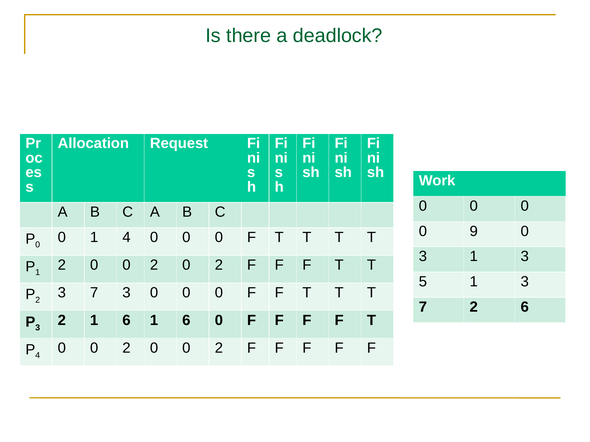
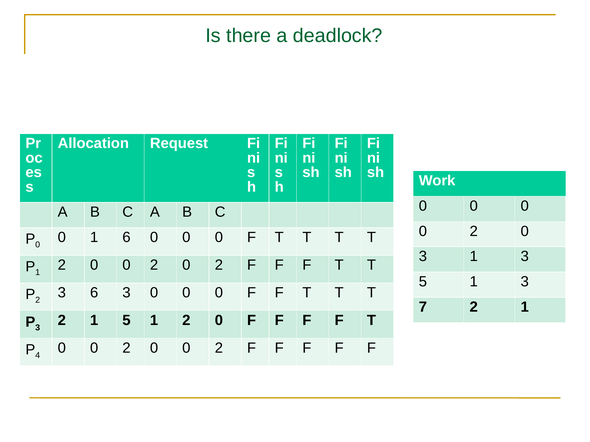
9: 9 -> 2 (474, 231)
1 4: 4 -> 6 (126, 238)
2 3 7: 7 -> 6 (94, 293)
7 2 6: 6 -> 1 (525, 307)
2 1 6: 6 -> 5 (126, 321)
6: 6 -> 2 (186, 321)
